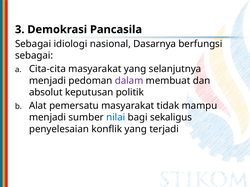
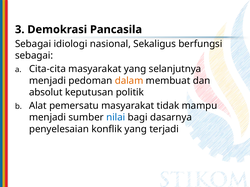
Dasarnya: Dasarnya -> Sekaligus (155, 44)
dalam colour: purple -> orange (129, 81)
sekaligus: sekaligus -> dasarnya (171, 118)
